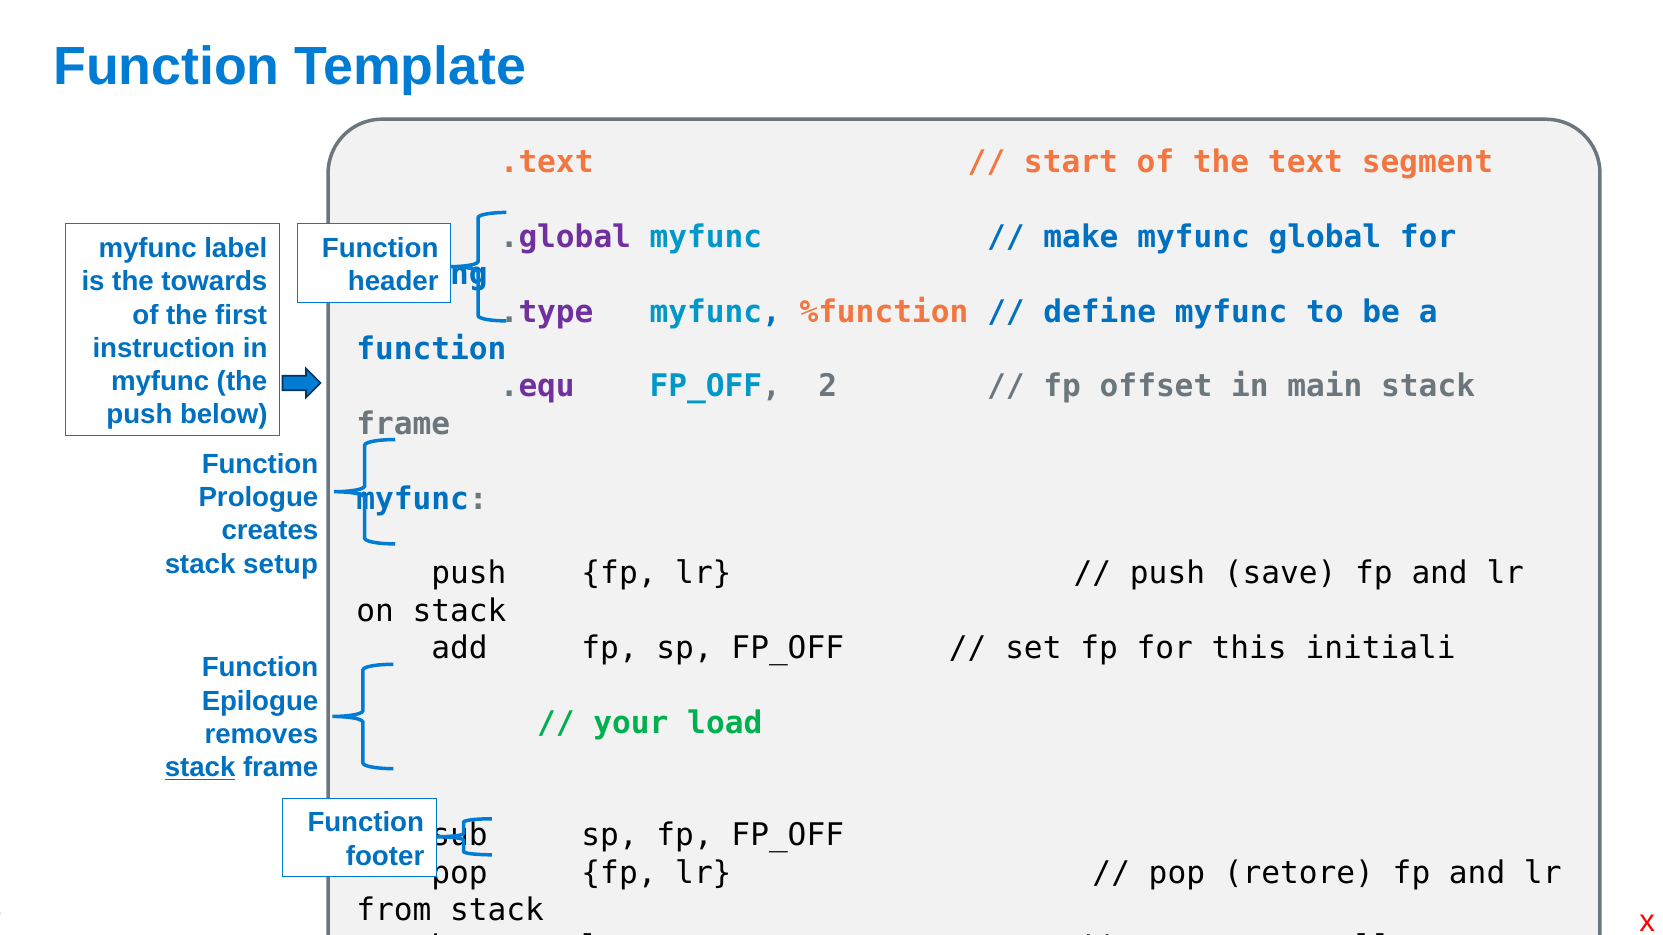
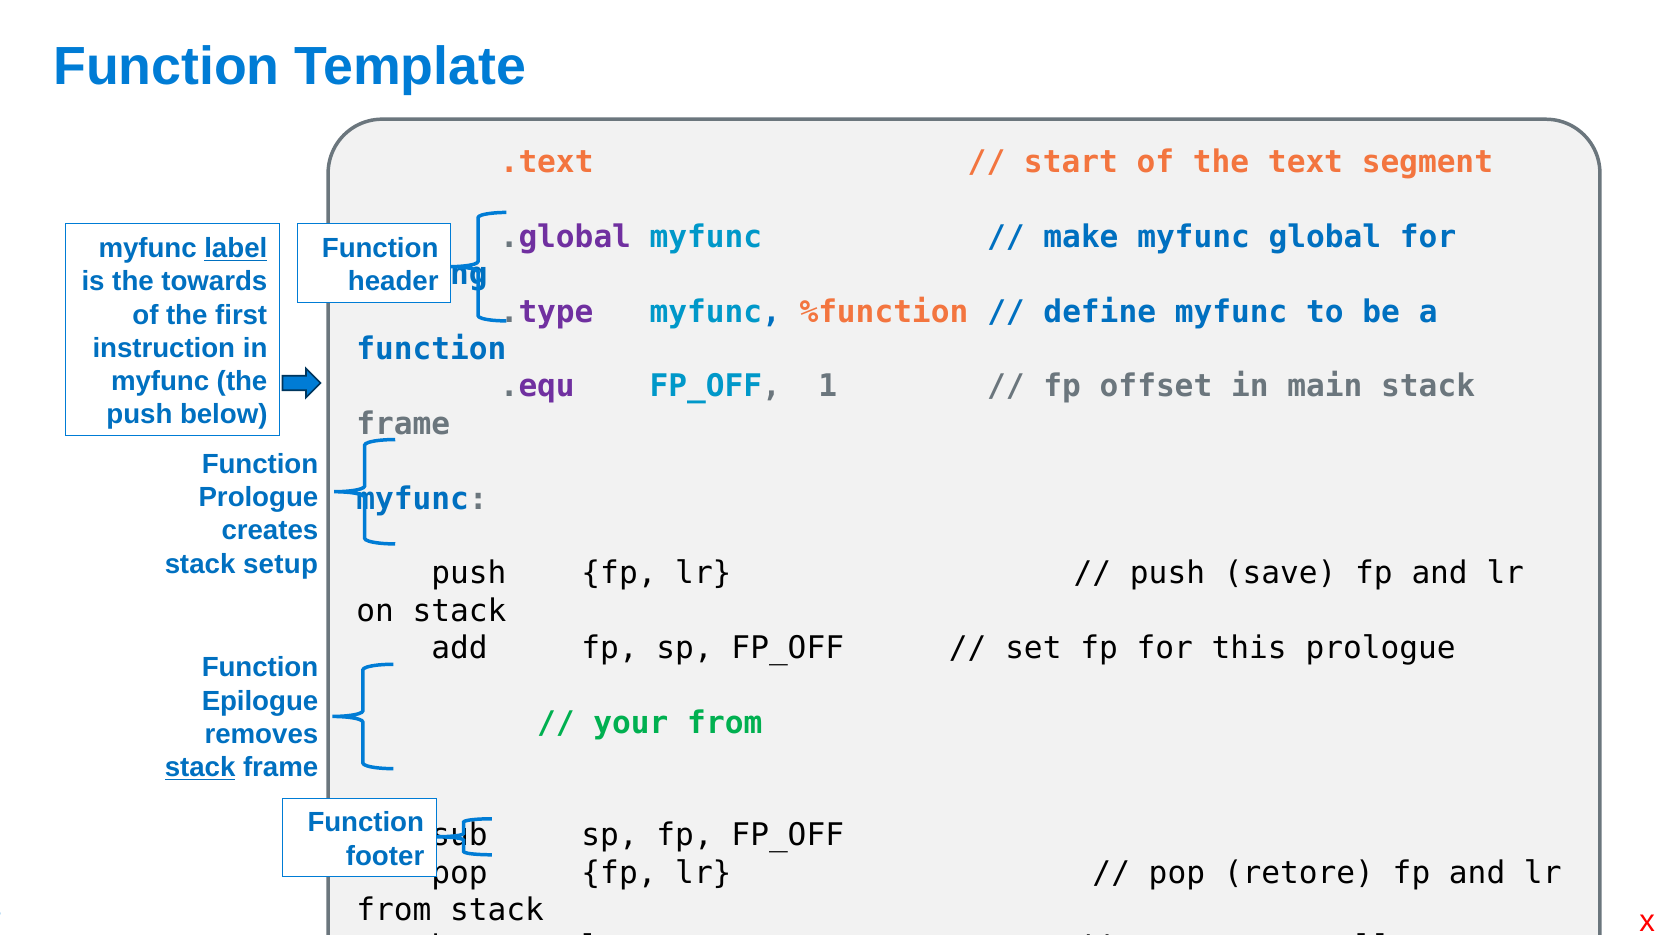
label underline: none -> present (236, 249)
2: 2 -> 1 (828, 387)
this initiali: initiali -> prologue (1381, 649)
your load: load -> from (725, 723)
